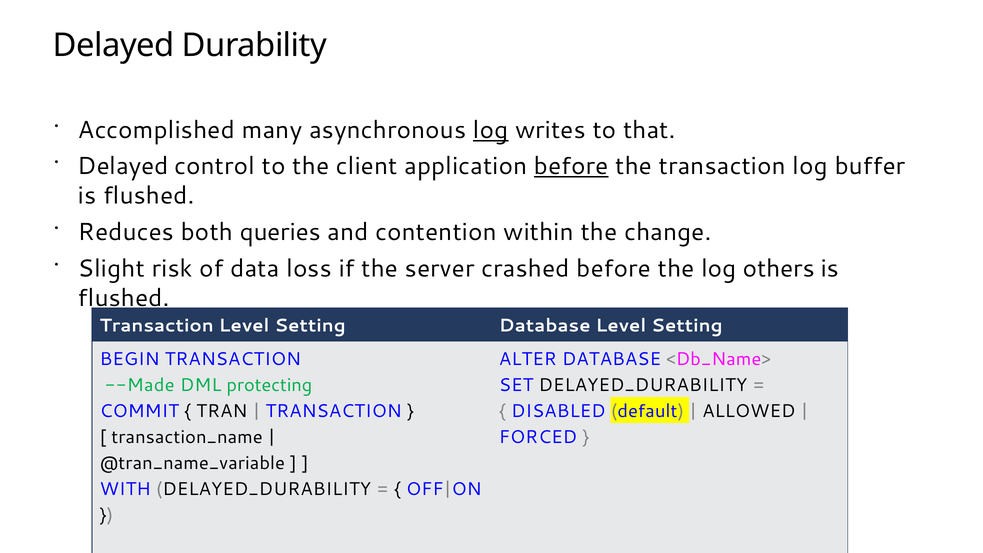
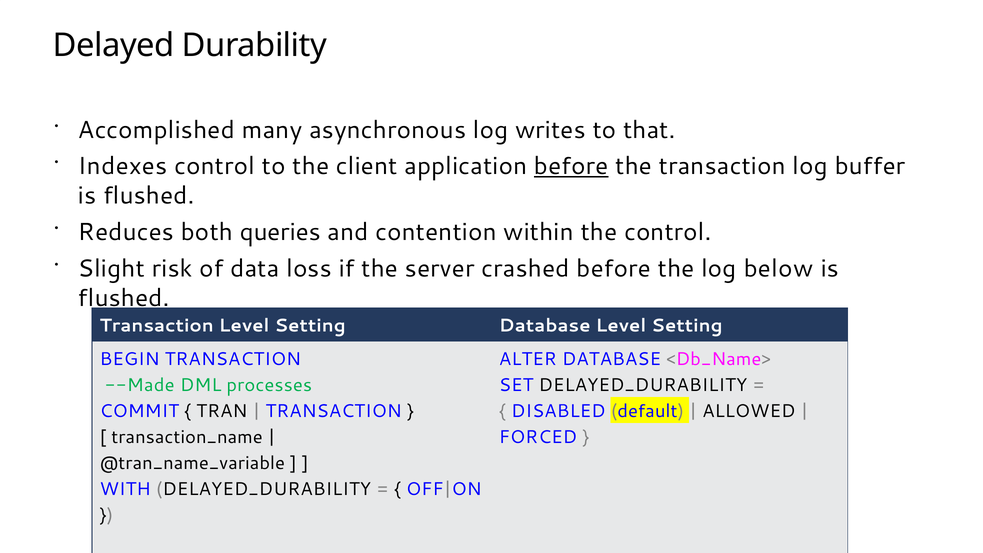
log underline: present -> none (491, 130)
Delayed: Delayed -> Indexes (123, 166)
the change: change -> control (668, 232)
others: others -> below (779, 269)
protecting: protecting -> processes (269, 385)
